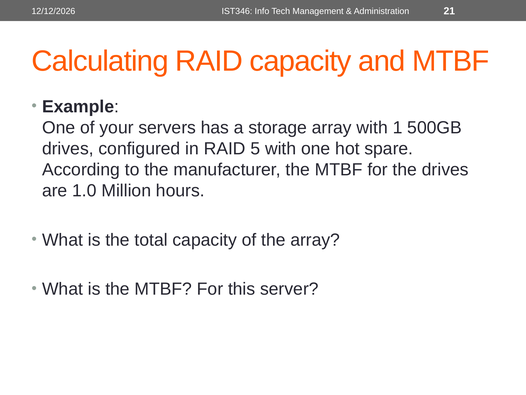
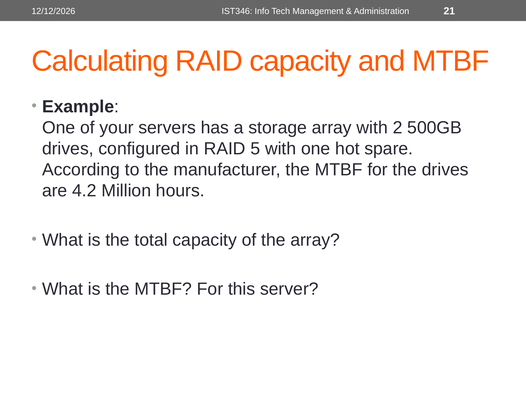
1: 1 -> 2 (398, 127)
1.0: 1.0 -> 4.2 (84, 191)
